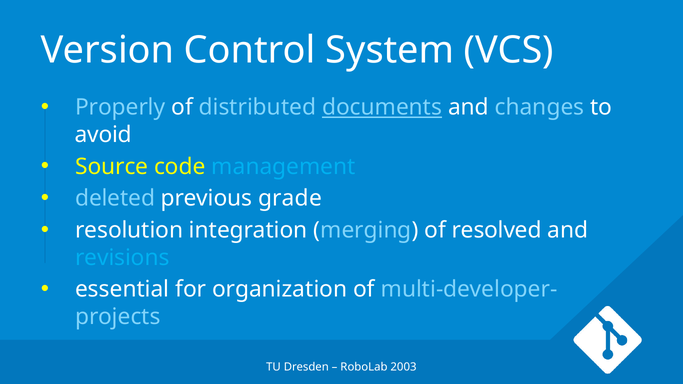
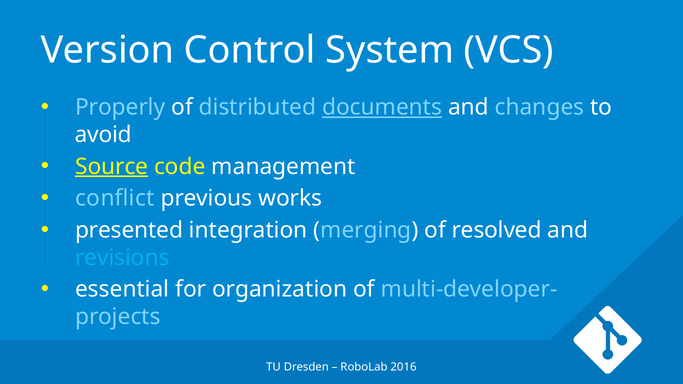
Source underline: none -> present (112, 167)
management colour: light blue -> white (284, 167)
deleted: deleted -> conflict (115, 199)
grade: grade -> works (290, 199)
resolution: resolution -> presented (129, 230)
2003: 2003 -> 2016 (404, 367)
